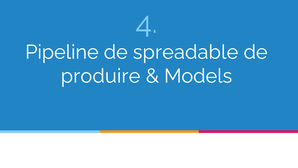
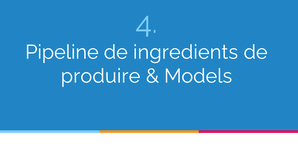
spreadable: spreadable -> ingredients (186, 52)
